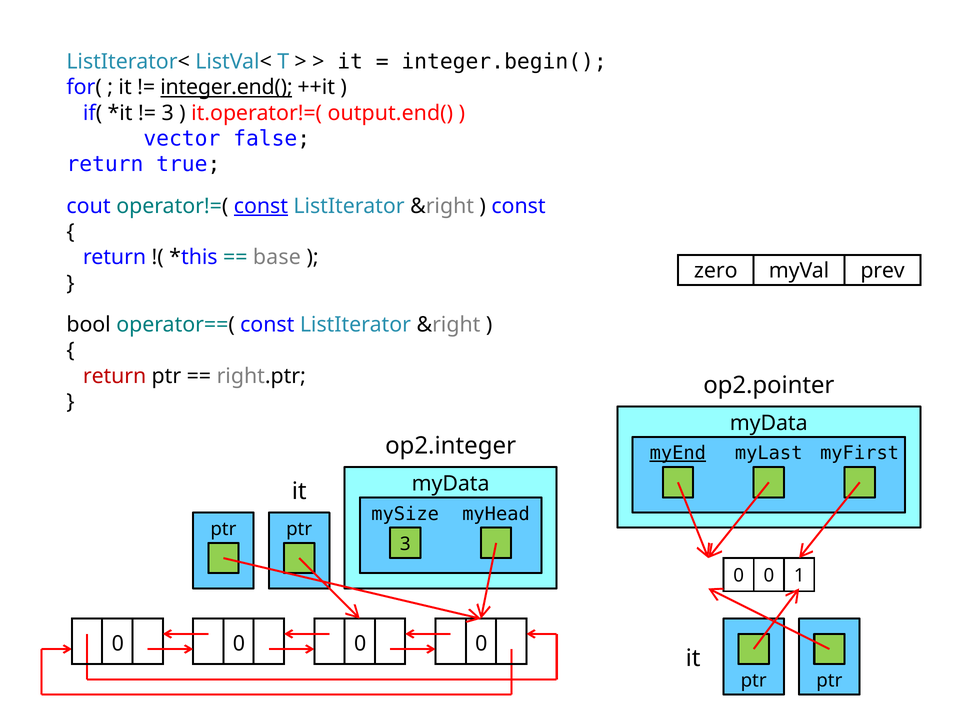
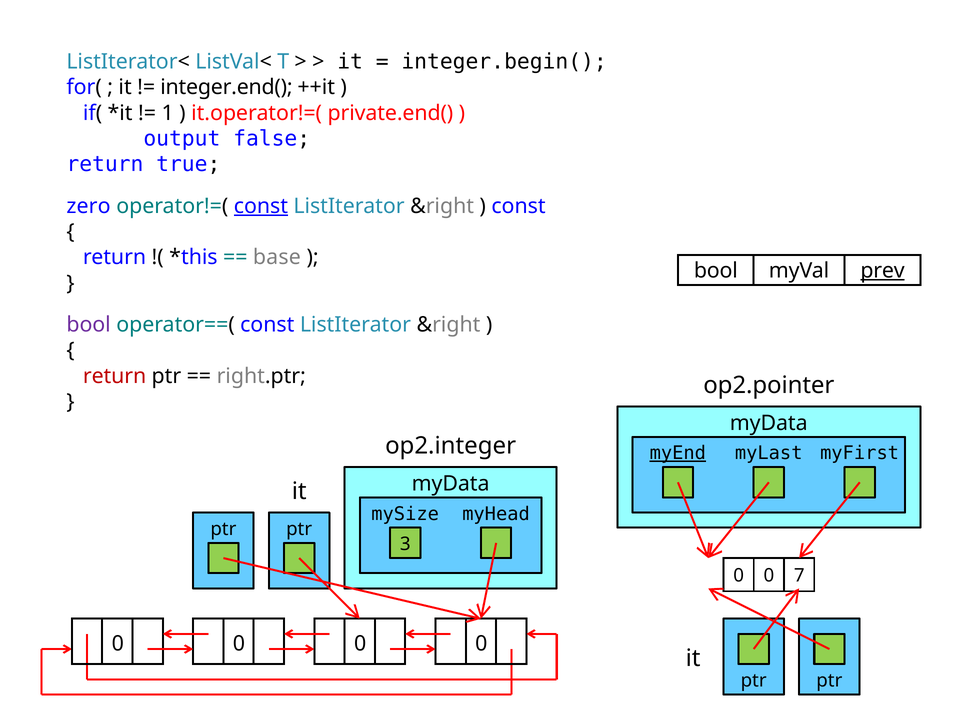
integer.end( underline: present -> none (226, 87)
3: 3 -> 1 (168, 113)
output.end(: output.end( -> private.end( (390, 113)
vector: vector -> output (182, 139)
cout: cout -> zero (89, 206)
zero: zero -> bool (716, 270)
prev underline: none -> present (883, 270)
bool colour: black -> purple (89, 325)
1: 1 -> 7 (799, 575)
